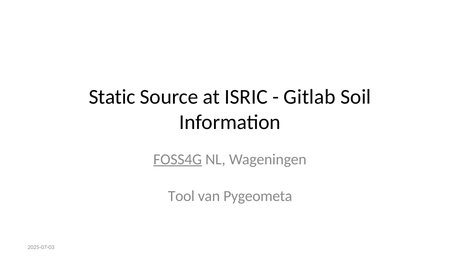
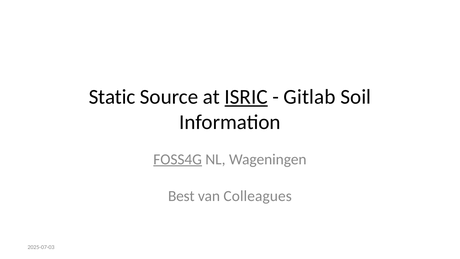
ISRIC underline: none -> present (246, 97)
Tool: Tool -> Best (181, 196)
Pygeometa: Pygeometa -> Colleagues (258, 196)
